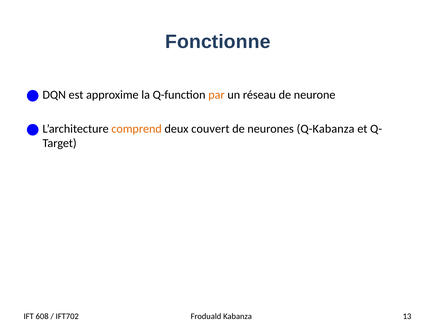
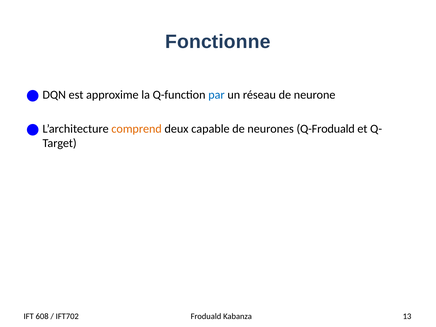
par colour: orange -> blue (216, 95)
couvert: couvert -> capable (210, 129)
Q-Kabanza: Q-Kabanza -> Q-Froduald (326, 129)
